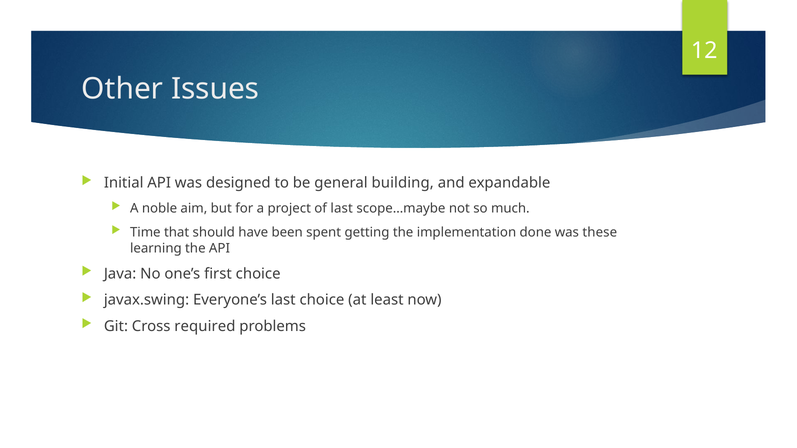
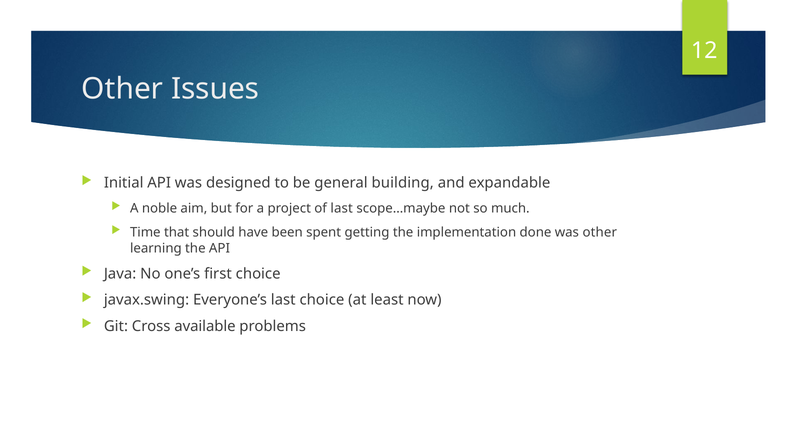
was these: these -> other (600, 233)
required: required -> available (205, 326)
